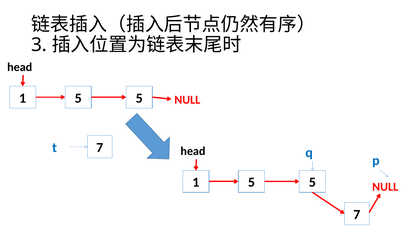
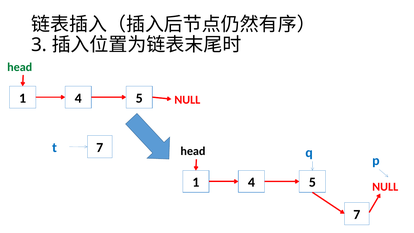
head colour: black -> green (20, 67)
5: 5 -> 4 (78, 98)
5: 5 -> 4 (251, 182)
